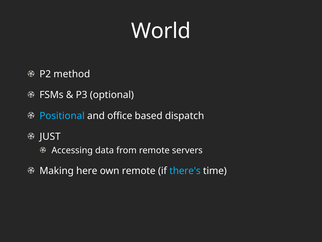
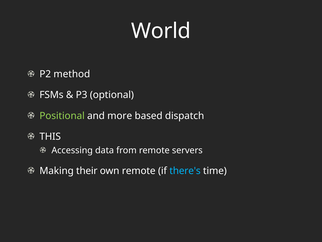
Positional colour: light blue -> light green (62, 116)
office: office -> more (120, 116)
JUST: JUST -> THIS (50, 136)
here: here -> their (87, 170)
